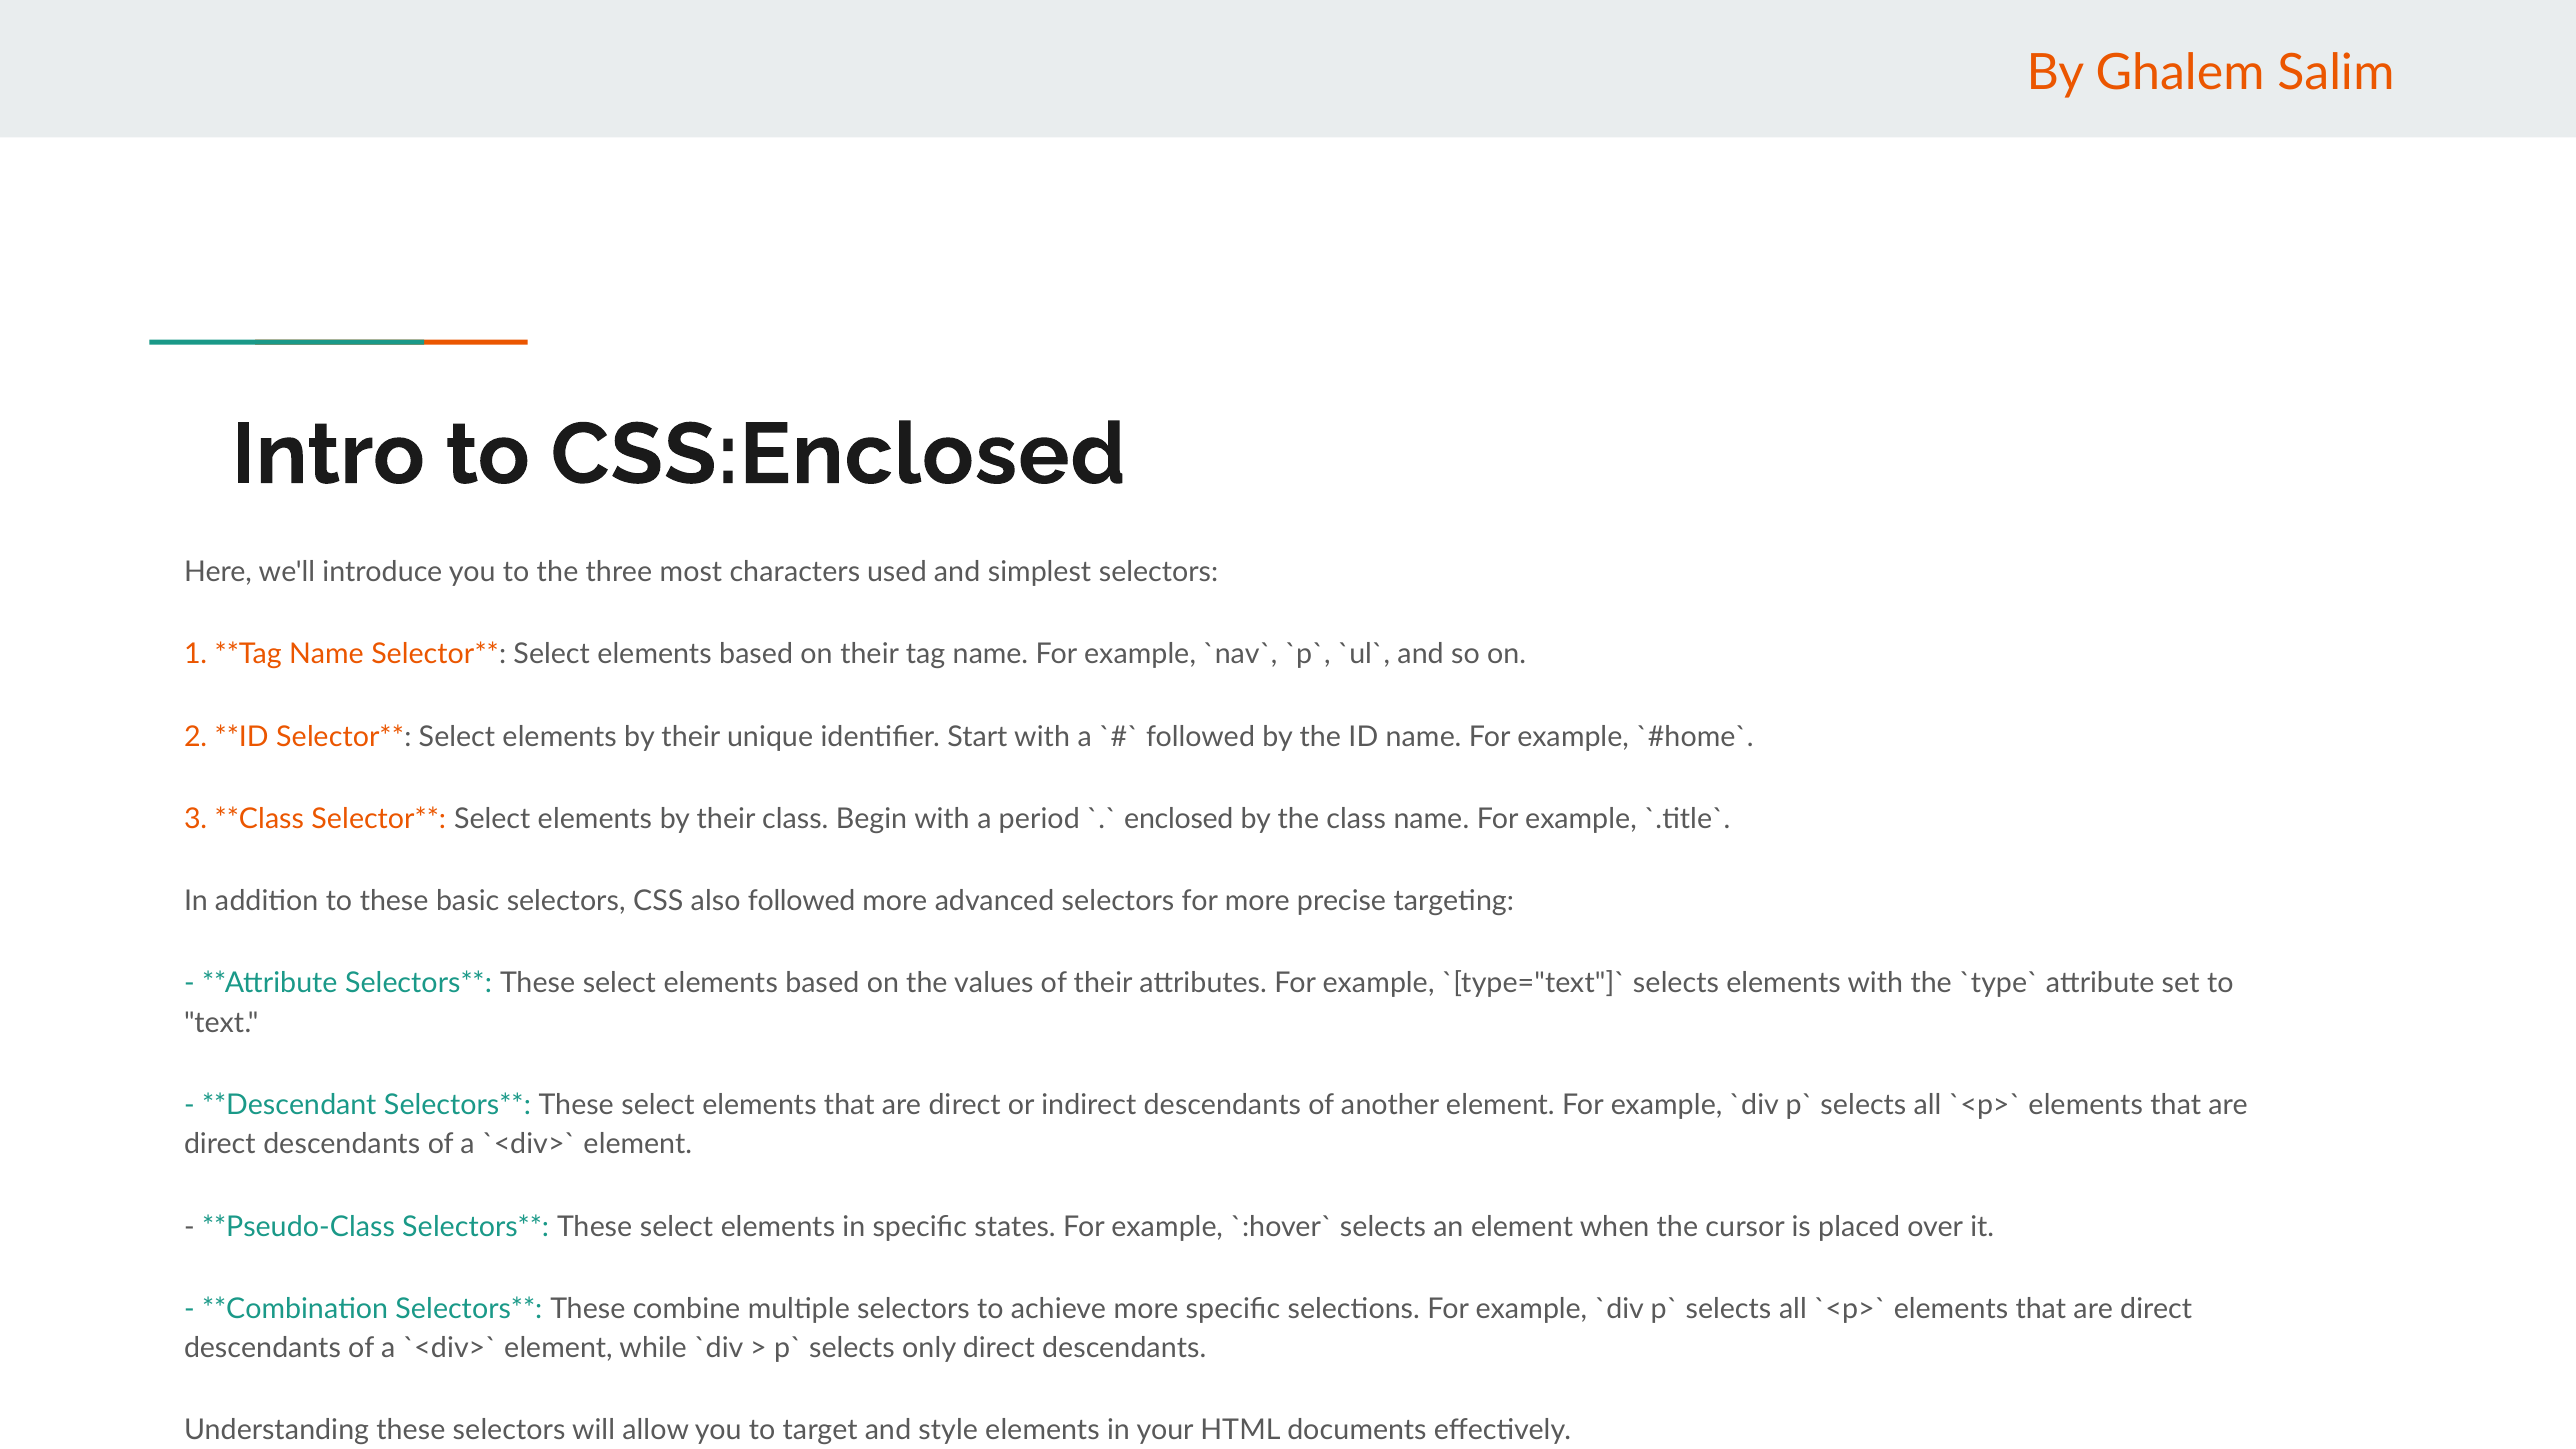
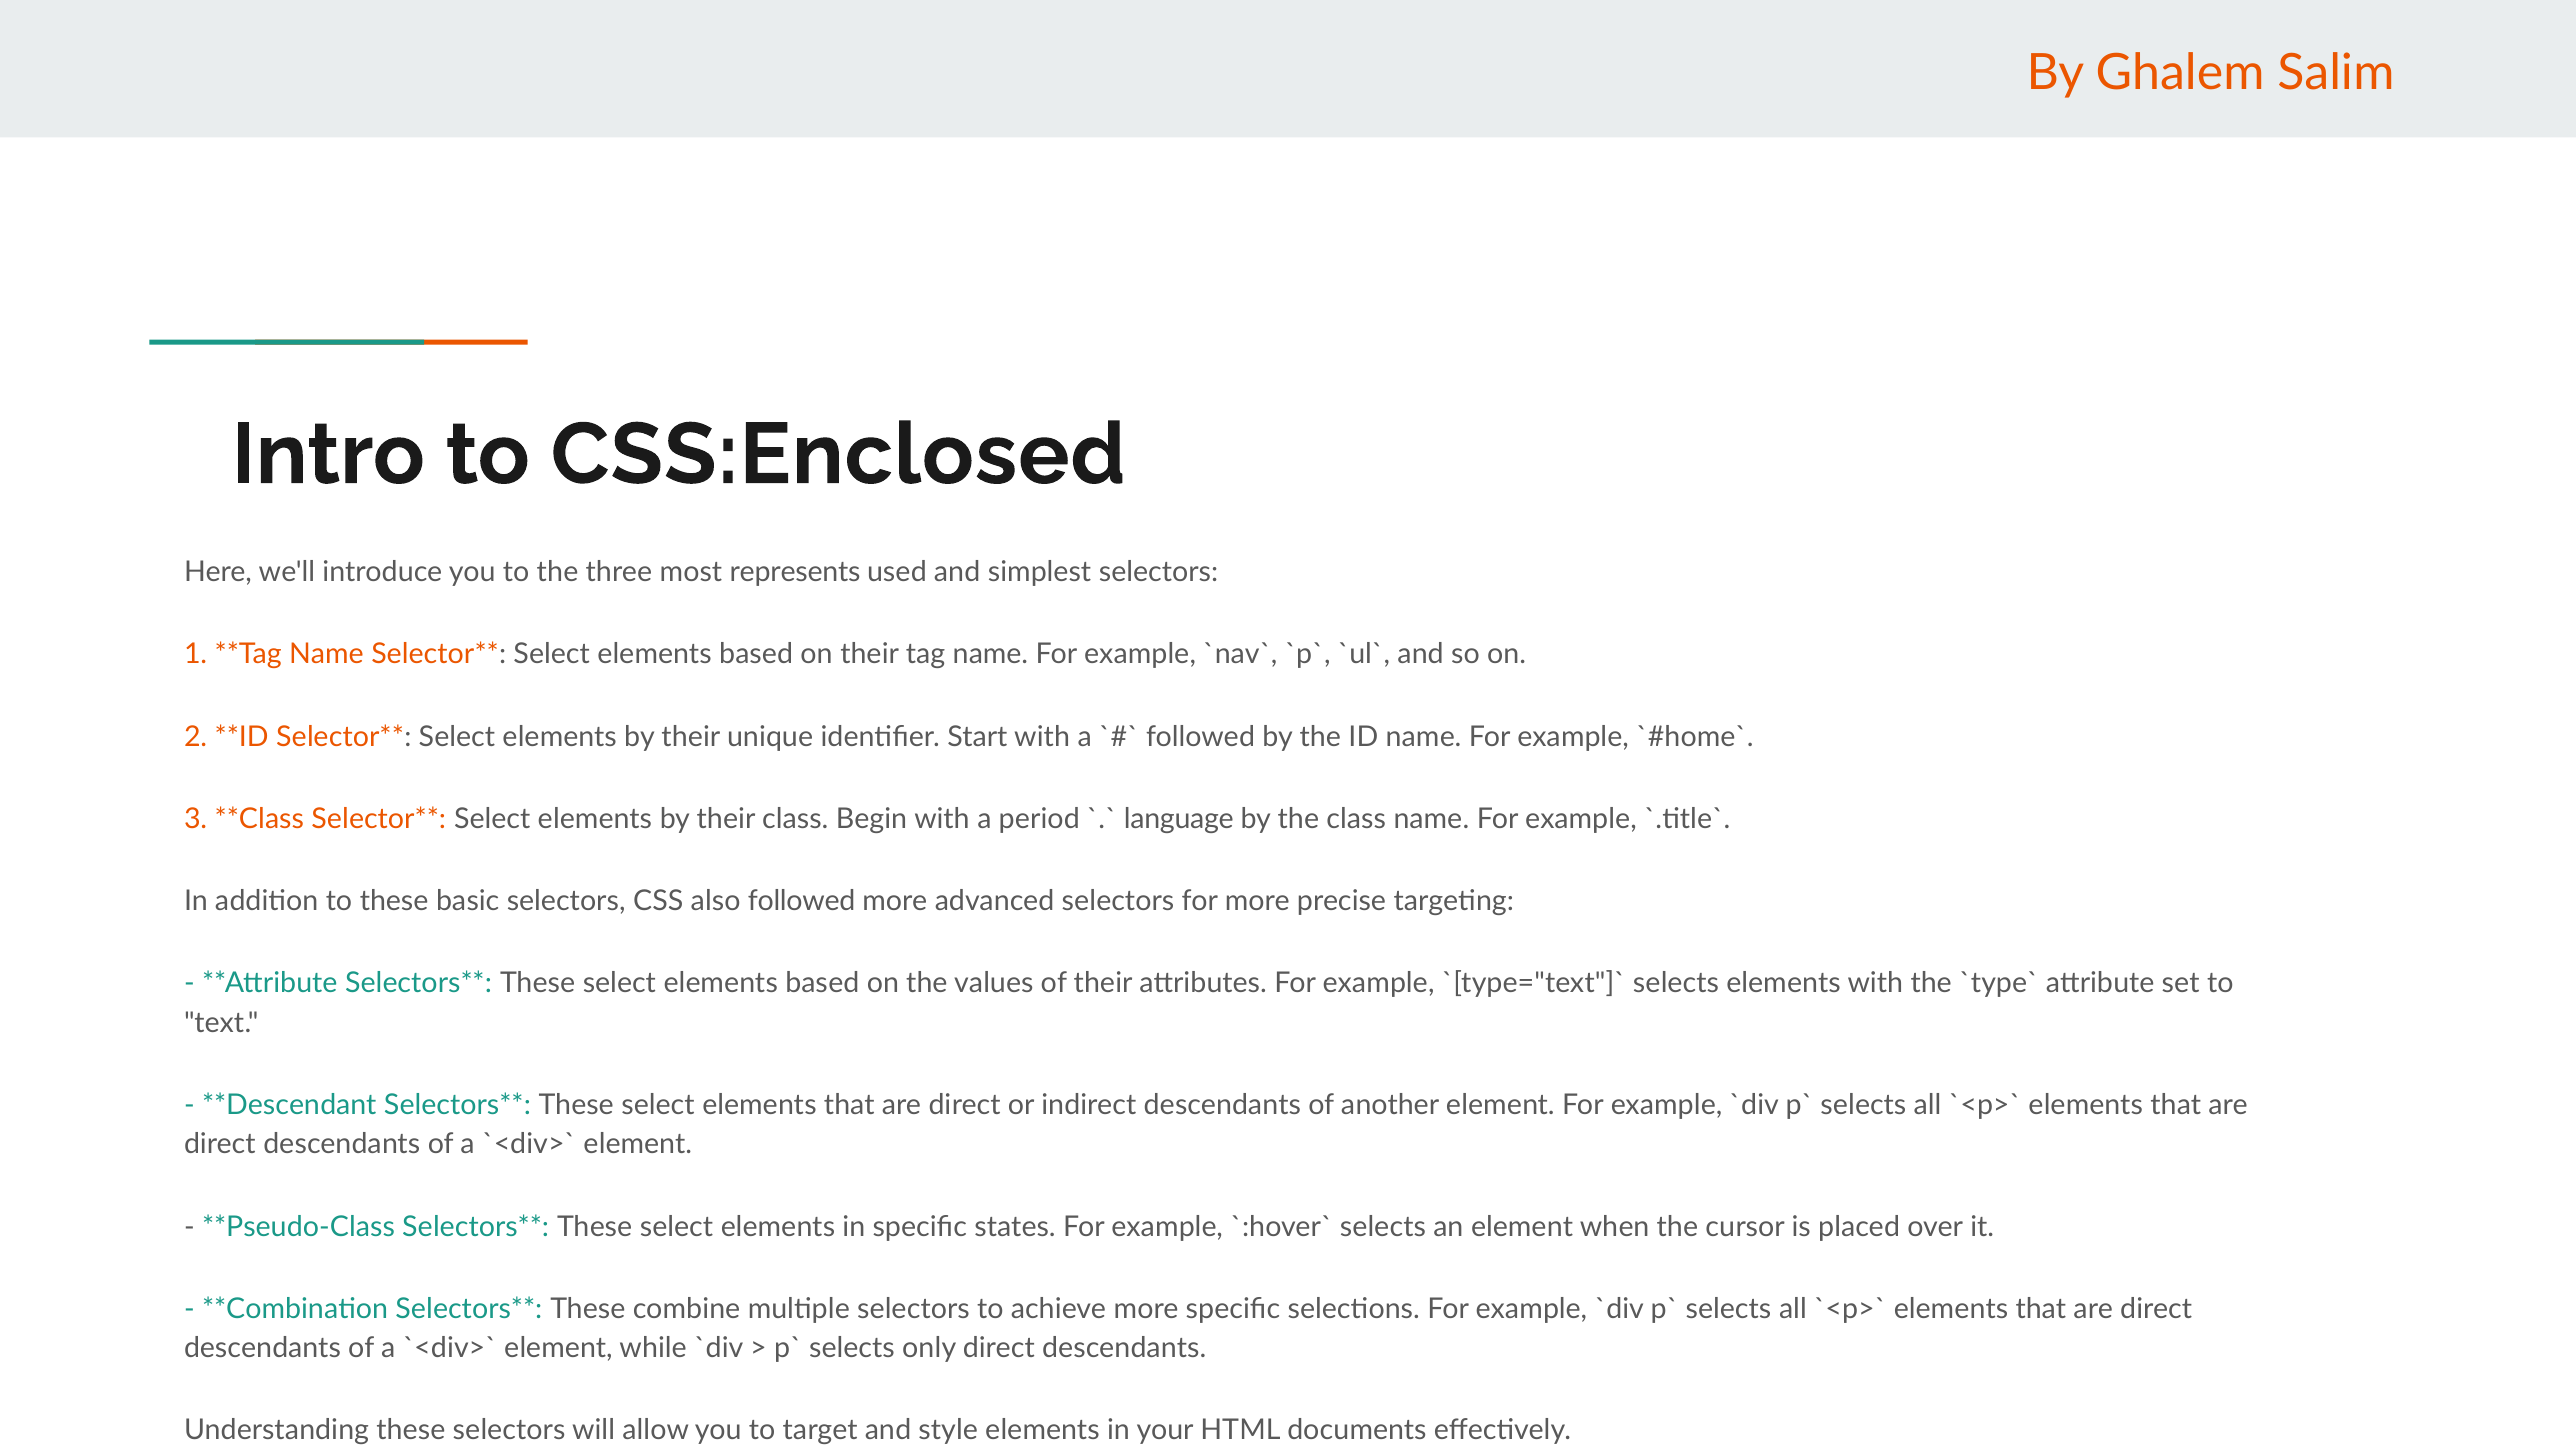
characters: characters -> represents (795, 572)
enclosed: enclosed -> language (1179, 819)
